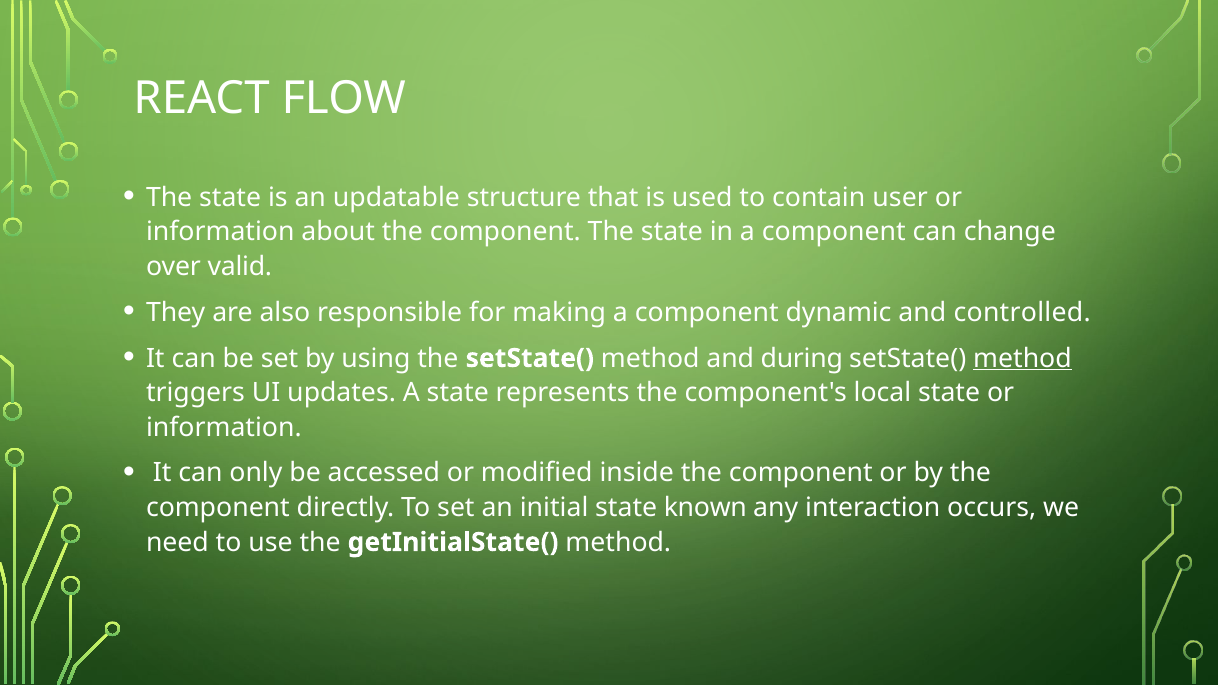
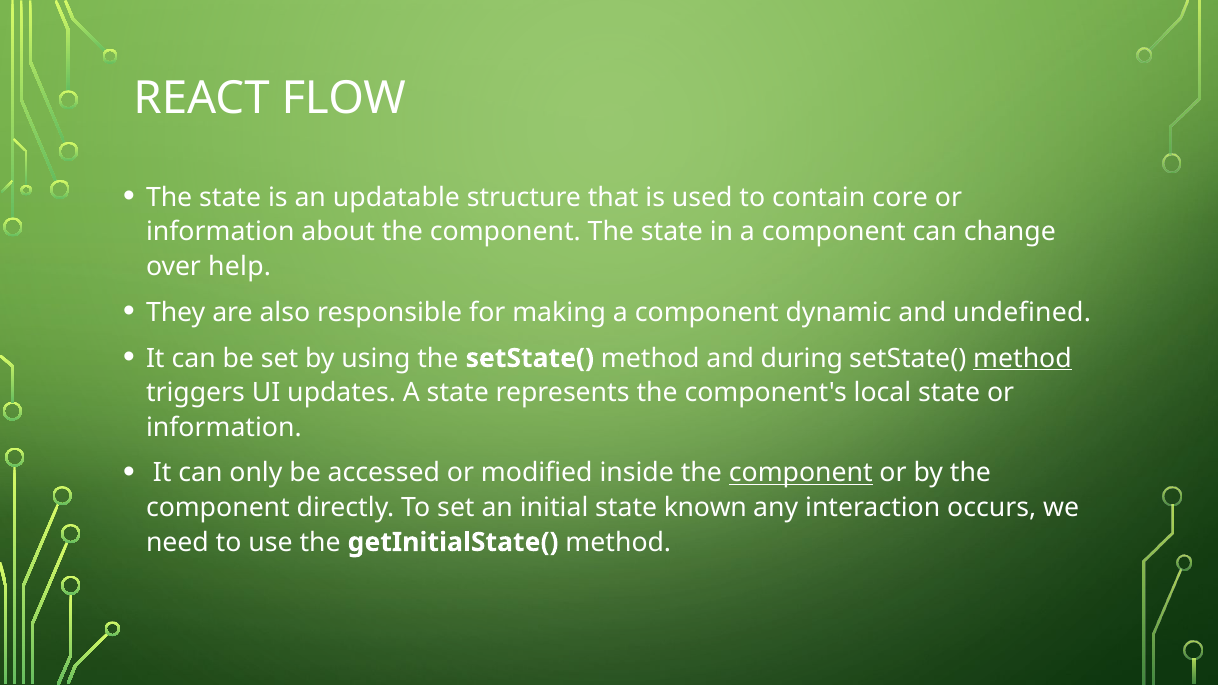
user: user -> core (900, 197)
valid: valid -> help (240, 266)
controlled: controlled -> undefined (1022, 312)
component underline: none -> present (801, 473)
